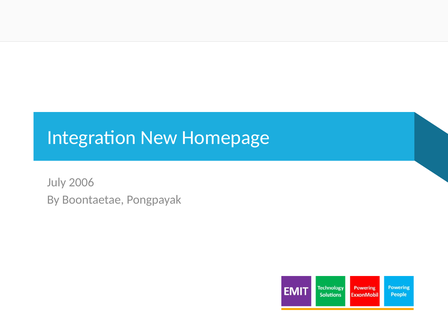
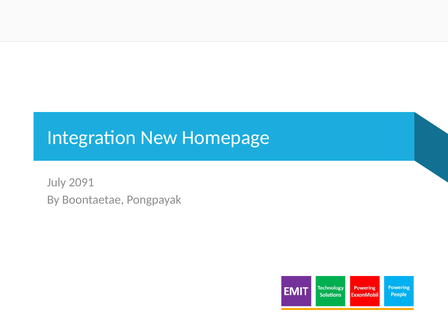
2006: 2006 -> 2091 (81, 182)
